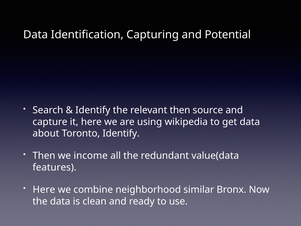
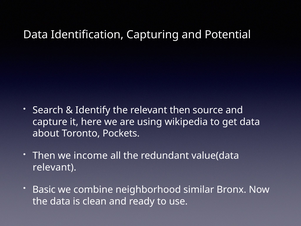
Toronto Identify: Identify -> Pockets (121, 133)
features: features -> relevant (54, 167)
Here: Here -> Basic (44, 189)
